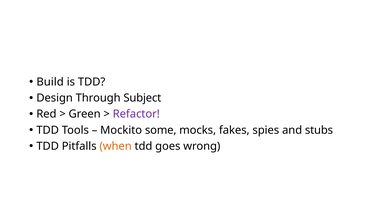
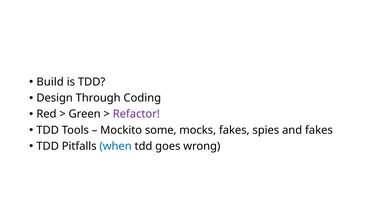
Subject: Subject -> Coding (142, 98)
and stubs: stubs -> fakes (319, 130)
when colour: orange -> blue (116, 146)
